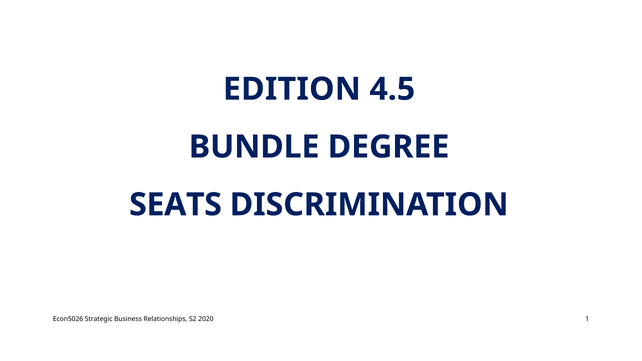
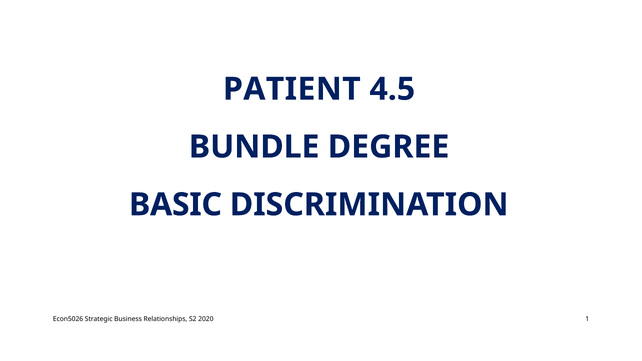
EDITION: EDITION -> PATIENT (292, 89)
SEATS: SEATS -> BASIC (176, 205)
